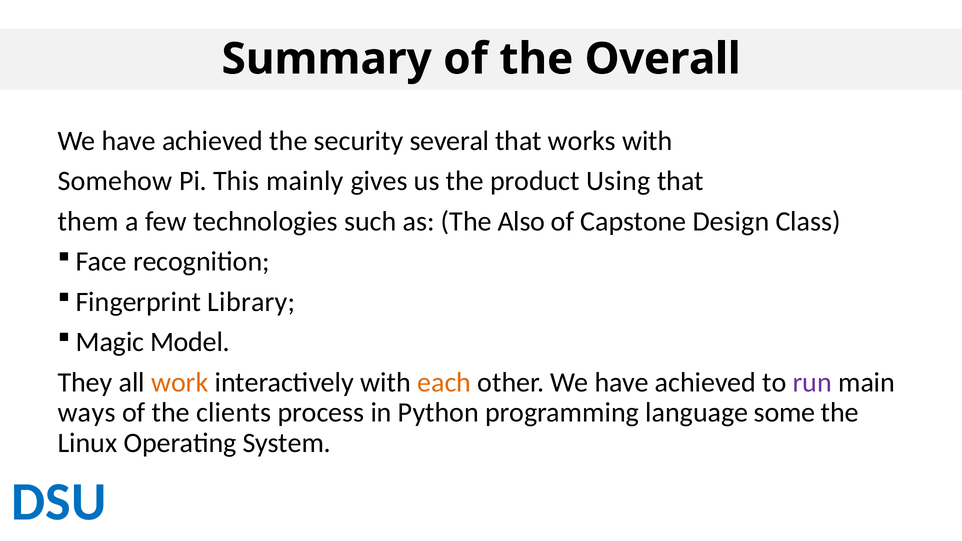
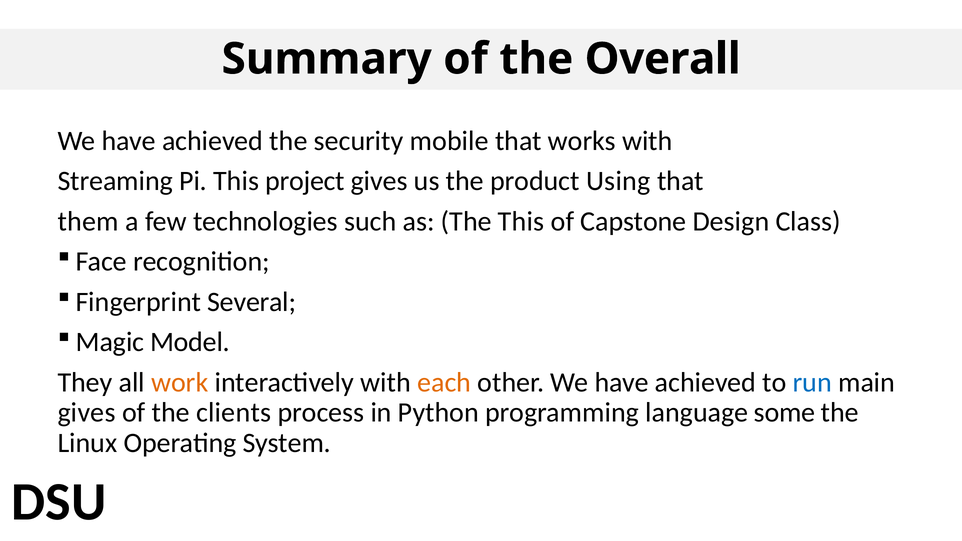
several: several -> mobile (449, 141)
Somehow: Somehow -> Streaming (115, 181)
mainly: mainly -> project (305, 181)
The Also: Also -> This (521, 221)
Library: Library -> Several (252, 302)
run colour: purple -> blue (812, 382)
ways: ways -> gives (87, 413)
DSU colour: blue -> black (59, 502)
